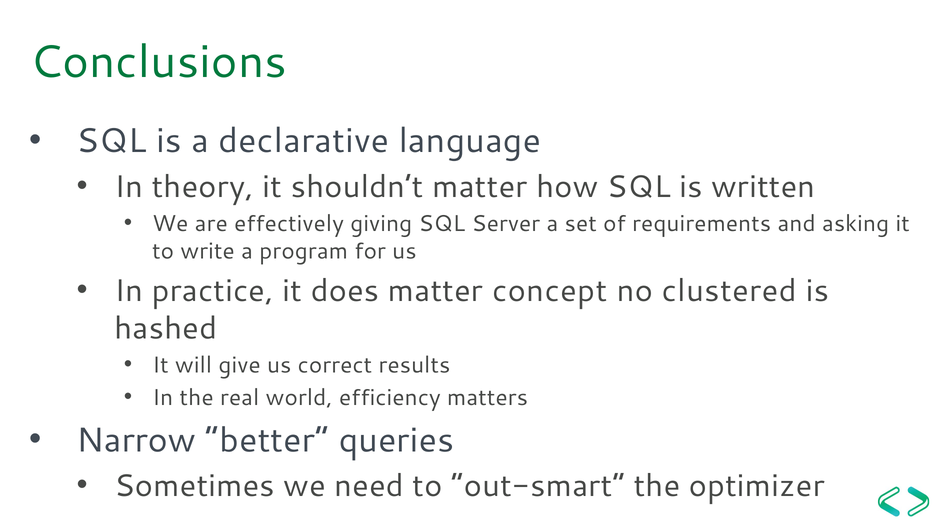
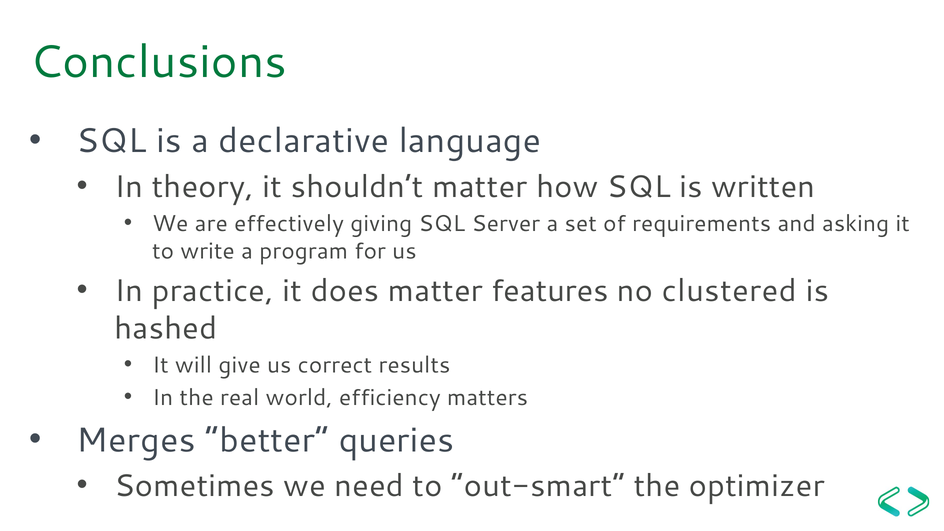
concept: concept -> features (550, 291)
Narrow: Narrow -> Merges (136, 440)
